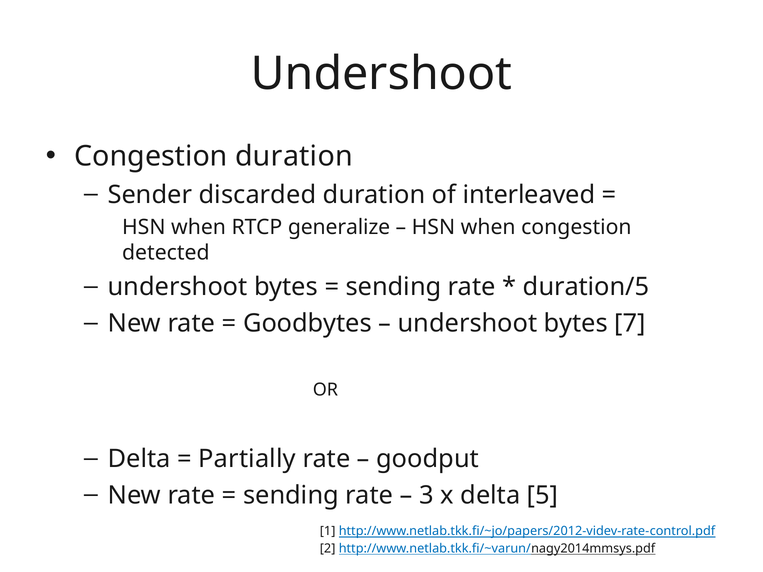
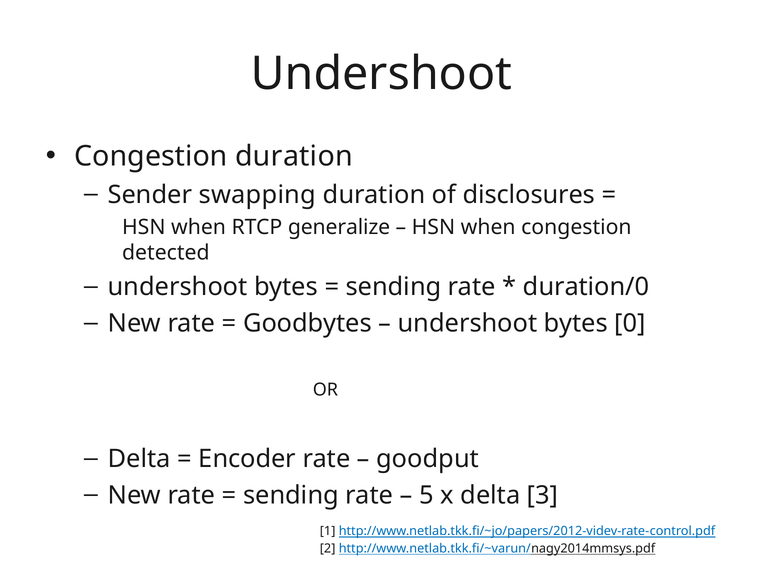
discarded: discarded -> swapping (257, 195)
interleaved: interleaved -> disclosures (529, 195)
duration/5: duration/5 -> duration/0 (586, 287)
7: 7 -> 0 (630, 324)
Partially: Partially -> Encoder (247, 459)
3: 3 -> 5 (426, 495)
5: 5 -> 3 (543, 495)
